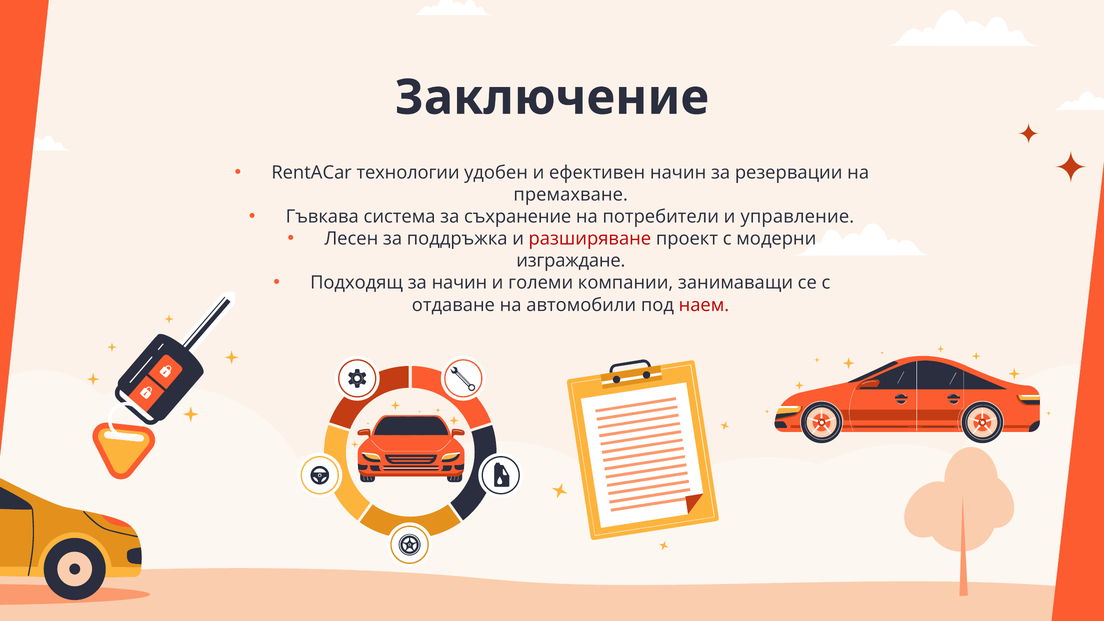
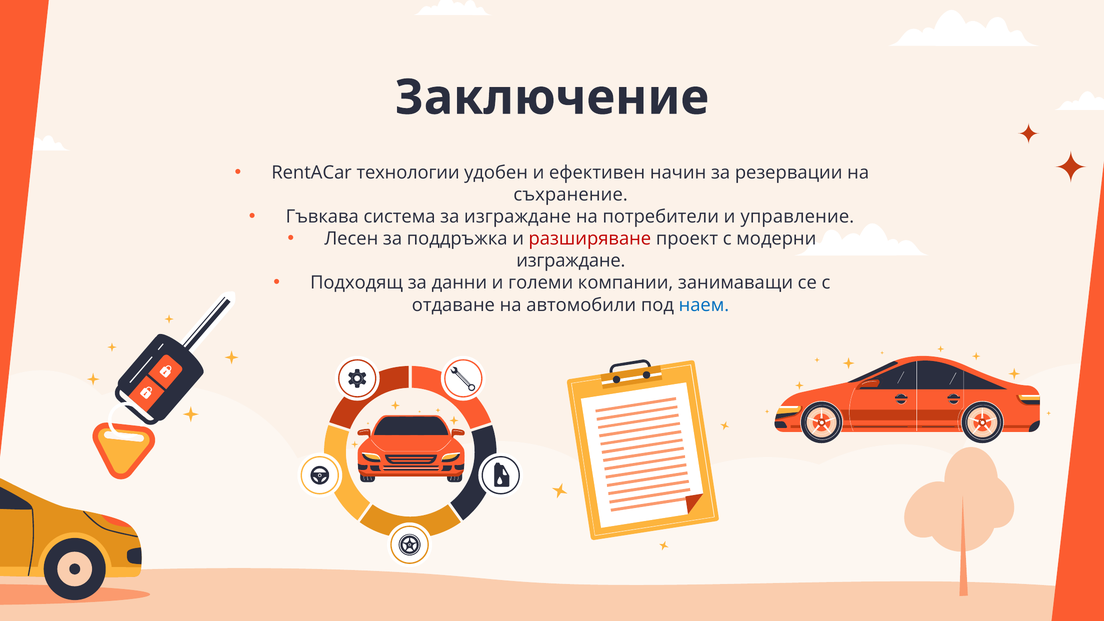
премахване: премахване -> съхранение (571, 195)
за съхранение: съхранение -> изграждане (518, 217)
за начин: начин -> данни (459, 283)
наем colour: red -> blue (704, 305)
